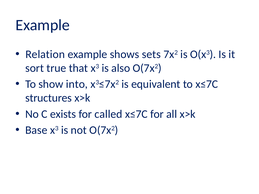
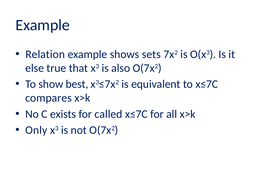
sort: sort -> else (35, 68)
into: into -> best (77, 84)
structures: structures -> compares (48, 98)
Base: Base -> Only (36, 130)
